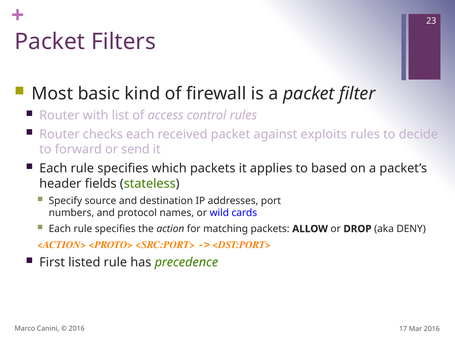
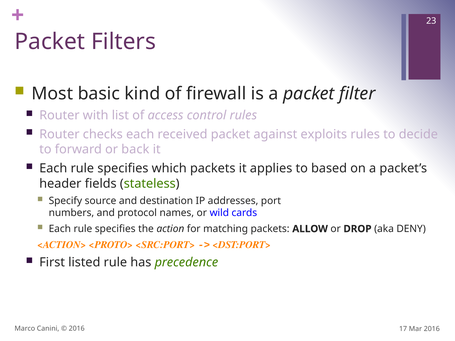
send: send -> back (135, 150)
